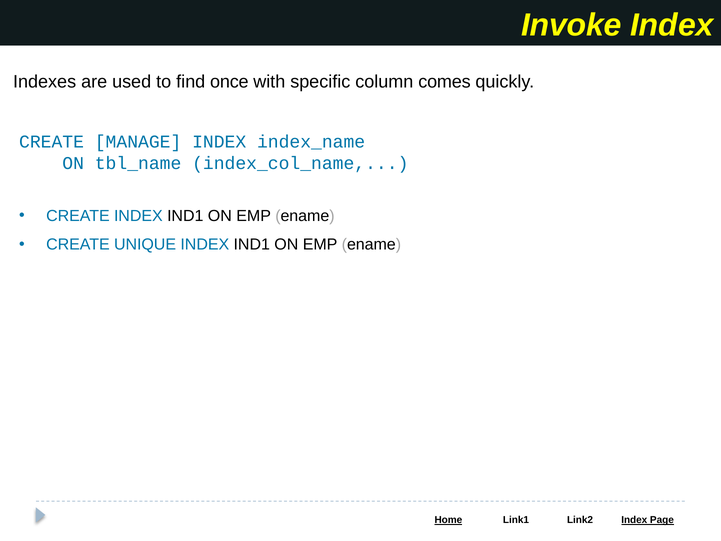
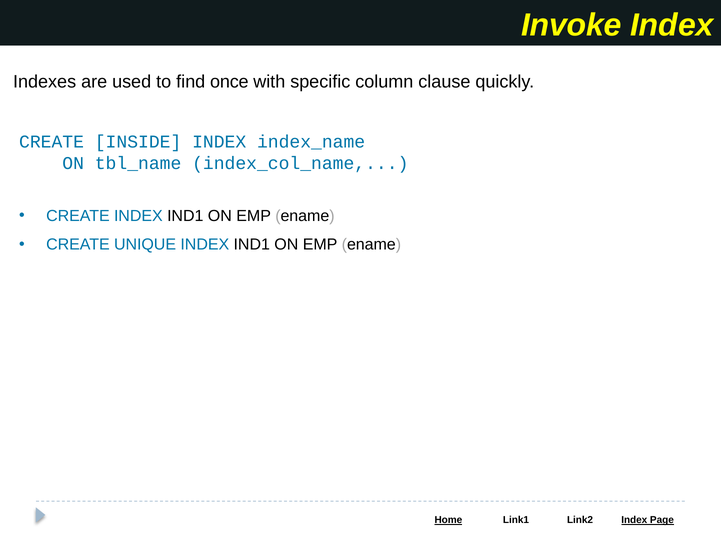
comes: comes -> clause (444, 82)
MANAGE: MANAGE -> INSIDE (138, 142)
